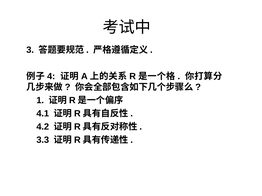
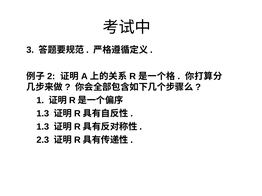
4: 4 -> 2 (51, 76)
4.1: 4.1 -> 1.3 (43, 114)
4.2: 4.2 -> 1.3 (43, 127)
3.3: 3.3 -> 2.3 (43, 140)
